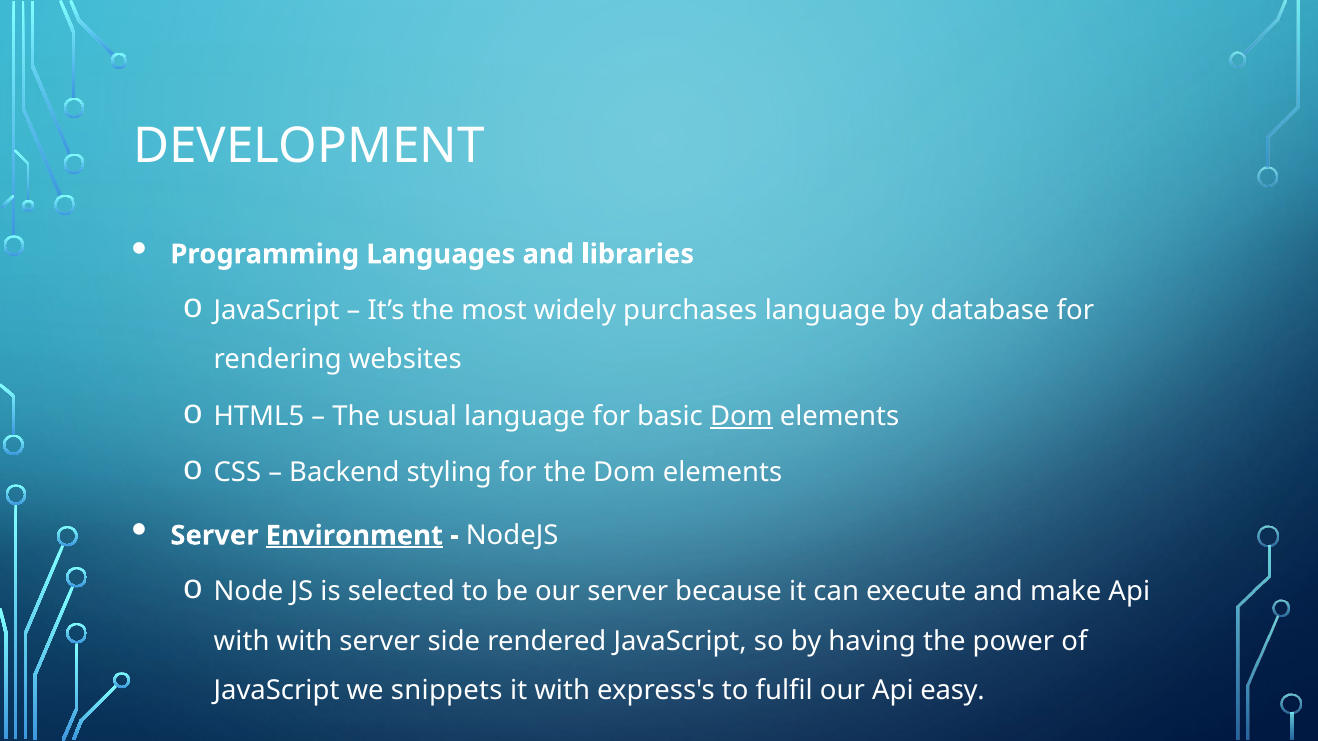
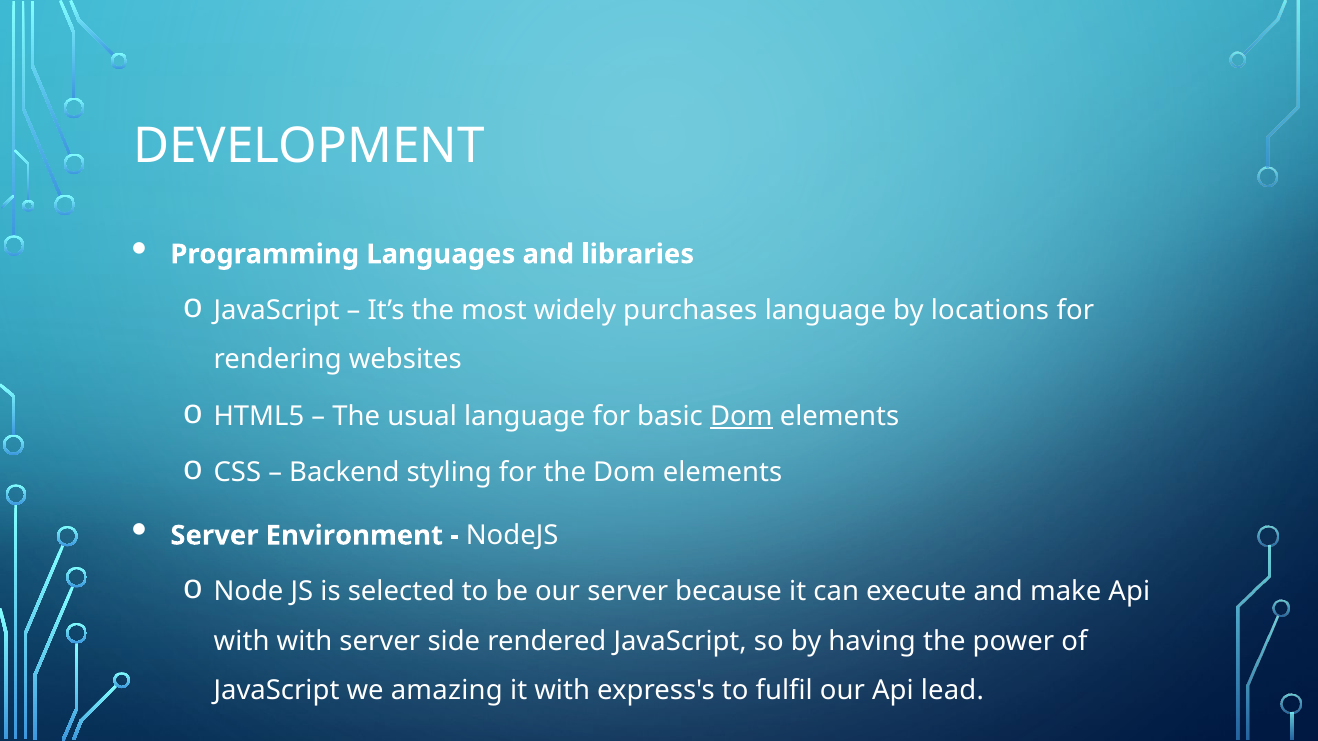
database: database -> locations (990, 311)
Environment underline: present -> none (354, 536)
snippets: snippets -> amazing (447, 691)
easy: easy -> lead (952, 691)
